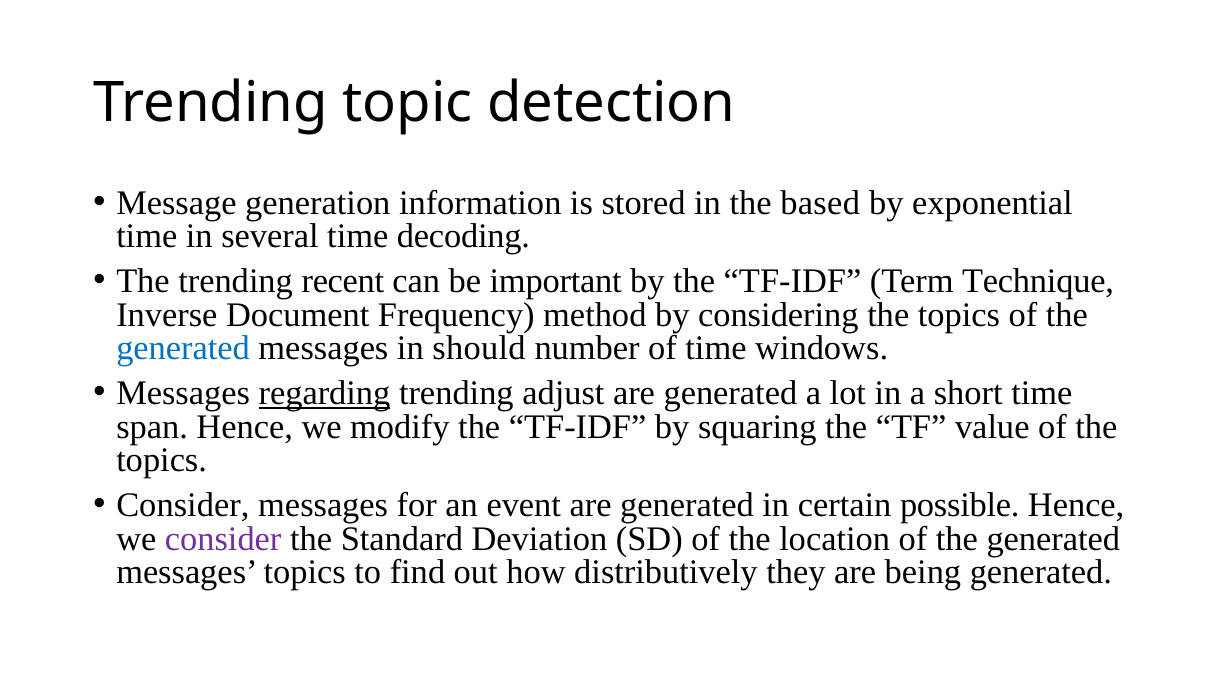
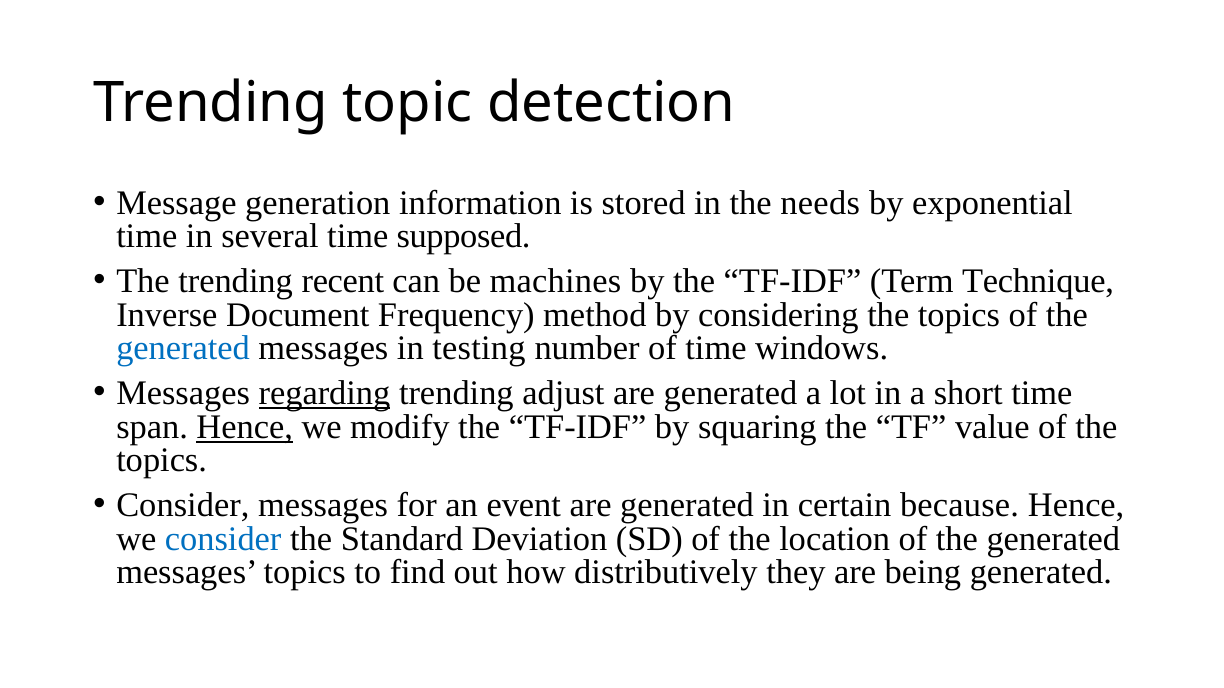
based: based -> needs (820, 203)
decoding: decoding -> supposed (464, 237)
important: important -> machines (555, 282)
should: should -> testing (479, 349)
Hence underline: none -> present (245, 427)
possible: possible -> because (960, 506)
consider colour: purple -> blue (223, 539)
